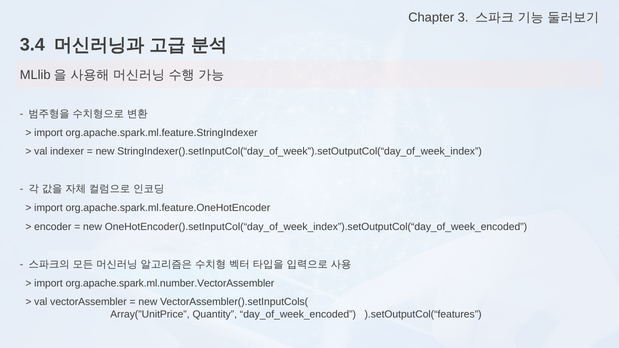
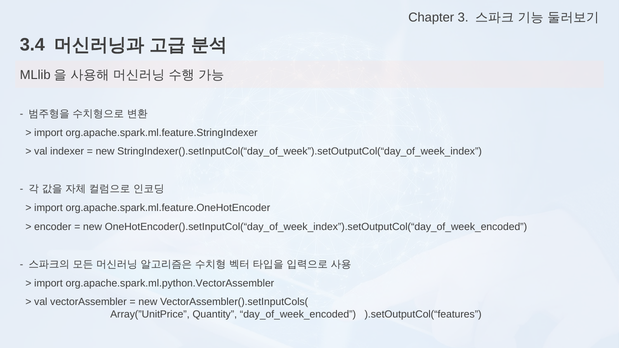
org.apache.spark.ml.number.VectorAssembler: org.apache.spark.ml.number.VectorAssembler -> org.apache.spark.ml.python.VectorAssembler (170, 283)
